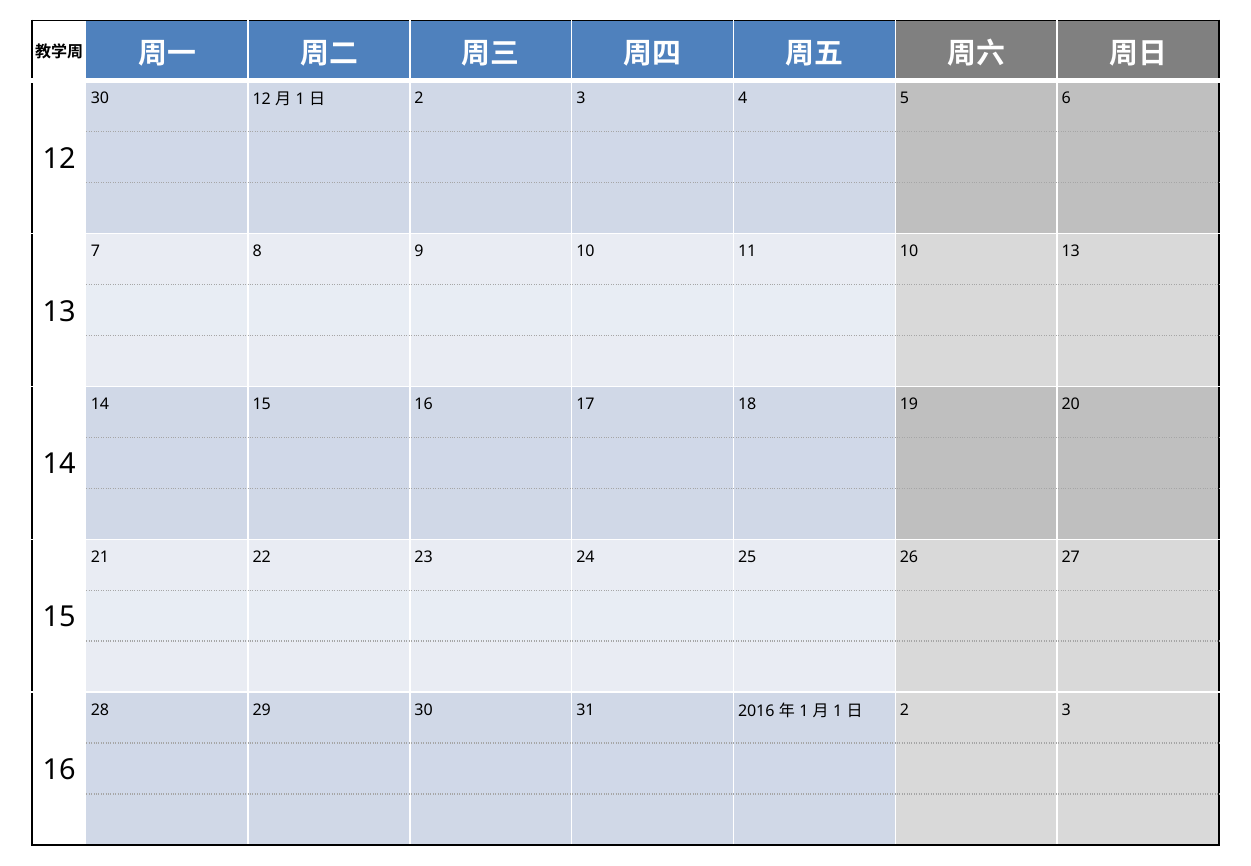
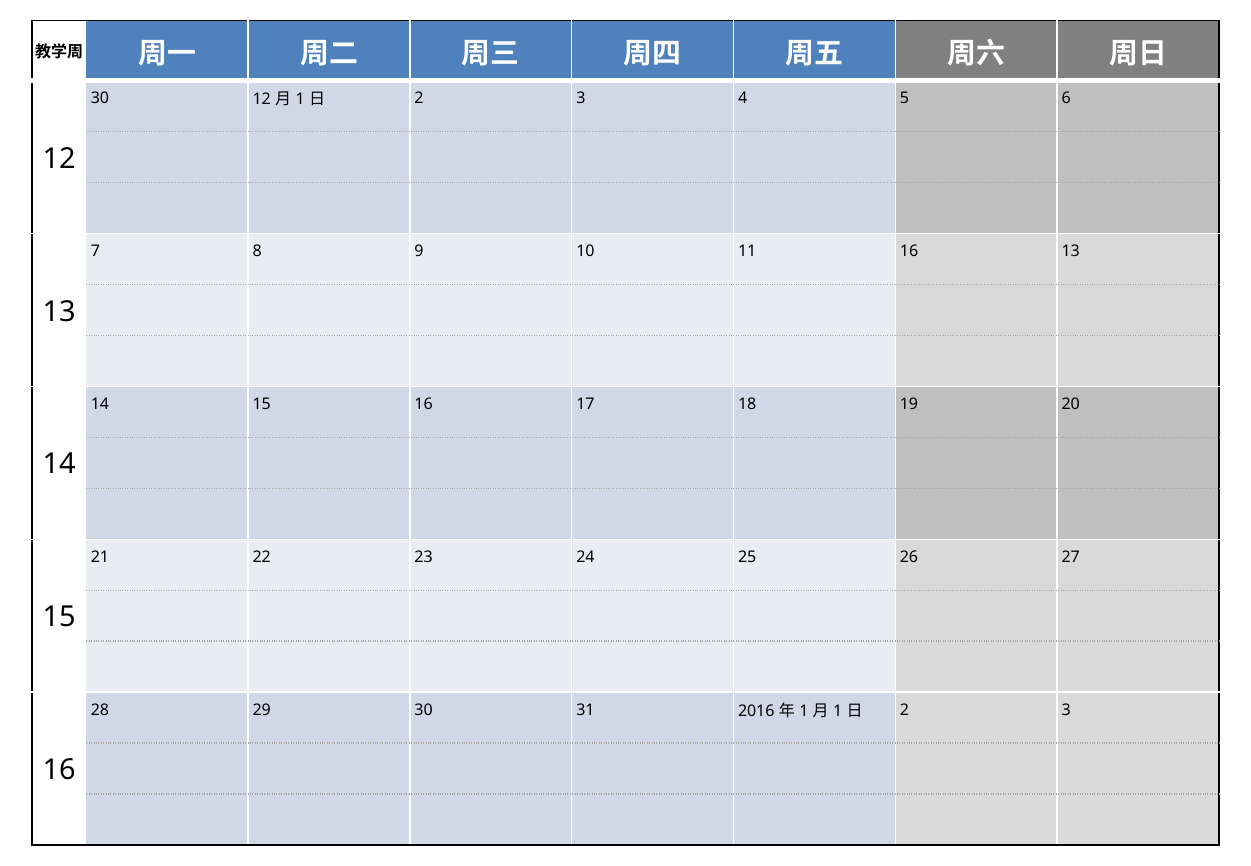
11 10: 10 -> 16 (909, 251)
